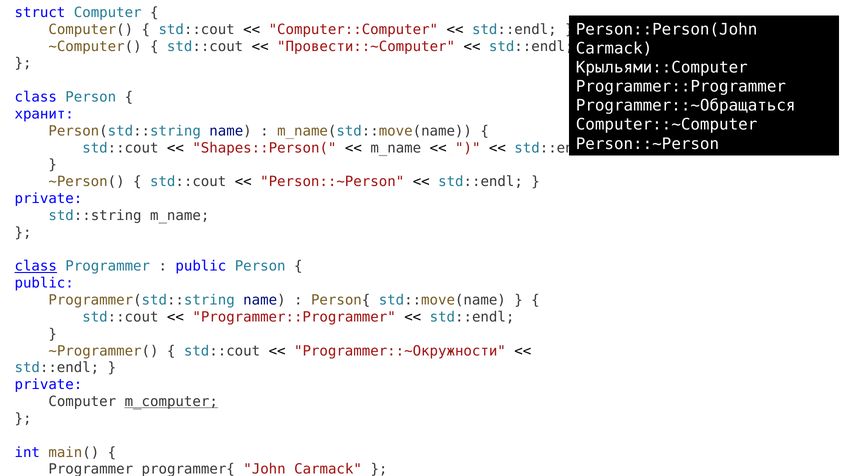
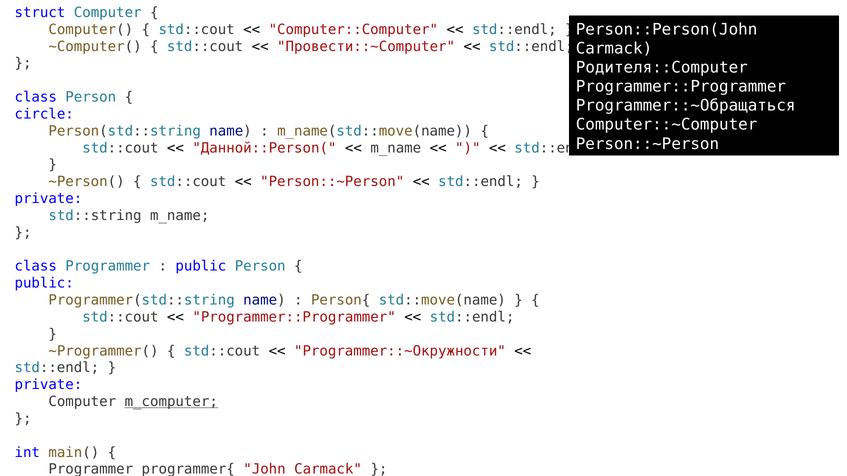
Крыльями::Computer: Крыльями::Computer -> Родителя::Computer (662, 68)
хранит: хранит -> circle (44, 114)
Shapes::Person(: Shapes::Person( -> Данной::Person( (264, 148)
class underline: present -> none (36, 267)
